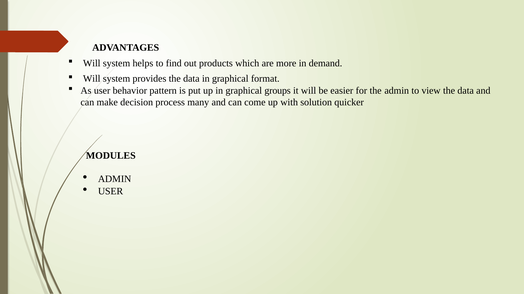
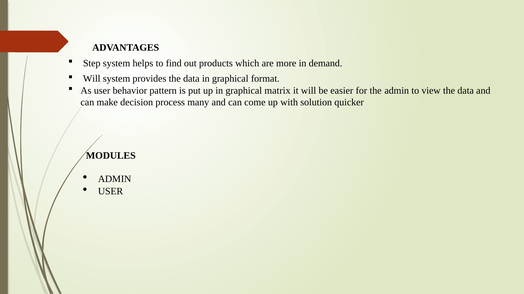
Will: Will -> Step (92, 63)
groups: groups -> matrix (277, 91)
